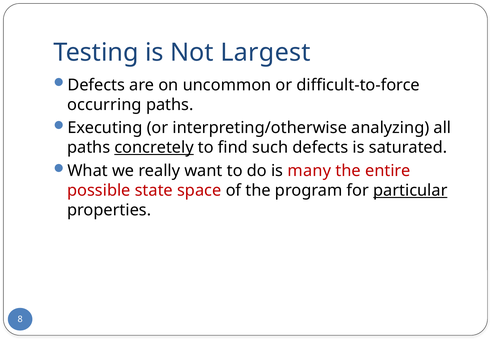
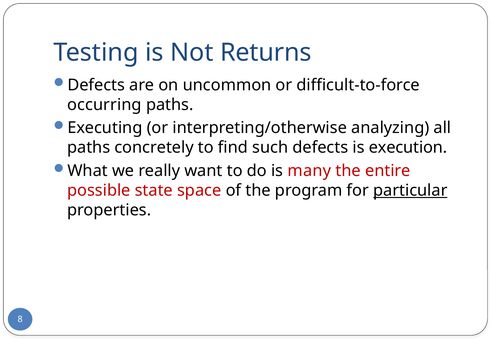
Largest: Largest -> Returns (266, 52)
concretely underline: present -> none (154, 148)
saturated: saturated -> execution (408, 148)
